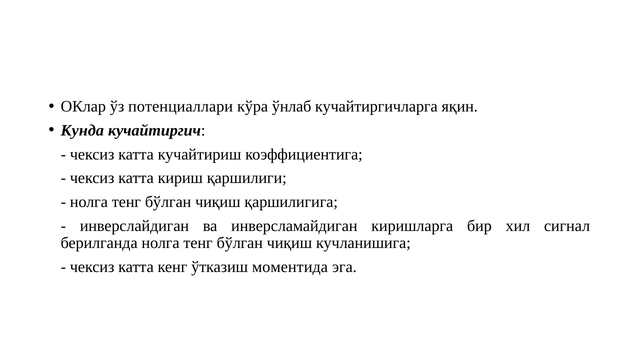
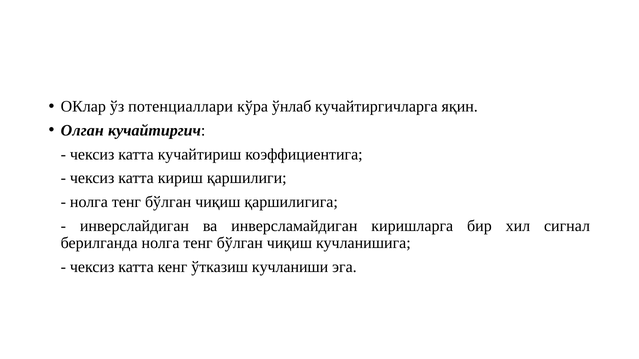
Кунда: Кунда -> Олган (82, 131)
моментида: моментида -> кучланиши (290, 267)
